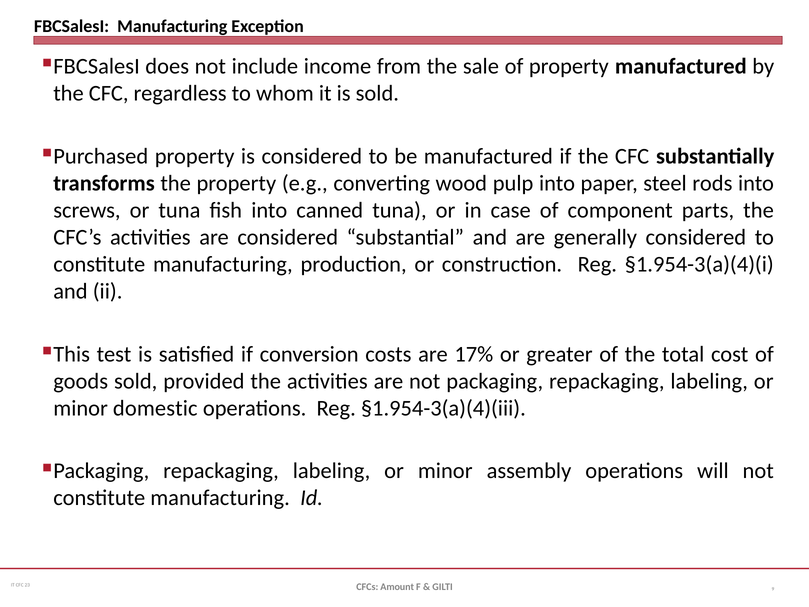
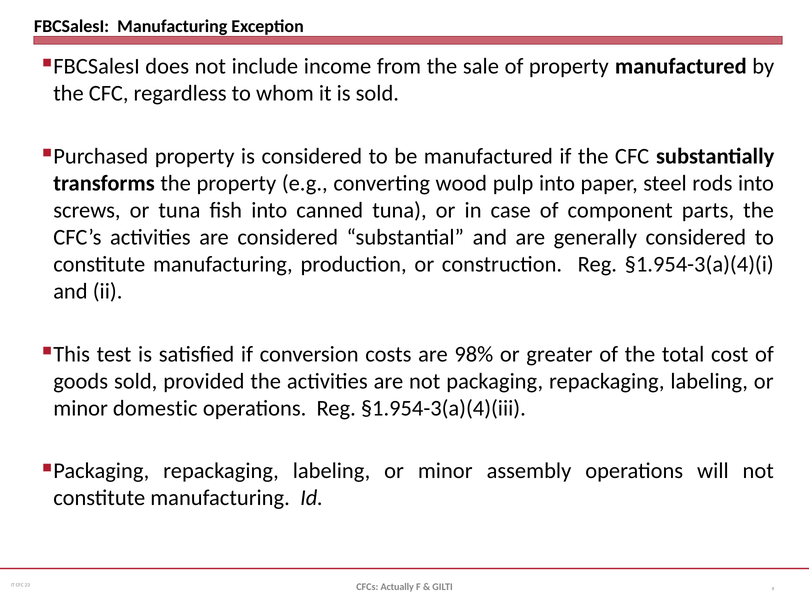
17%: 17% -> 98% (474, 354)
Amount: Amount -> Actually (397, 587)
